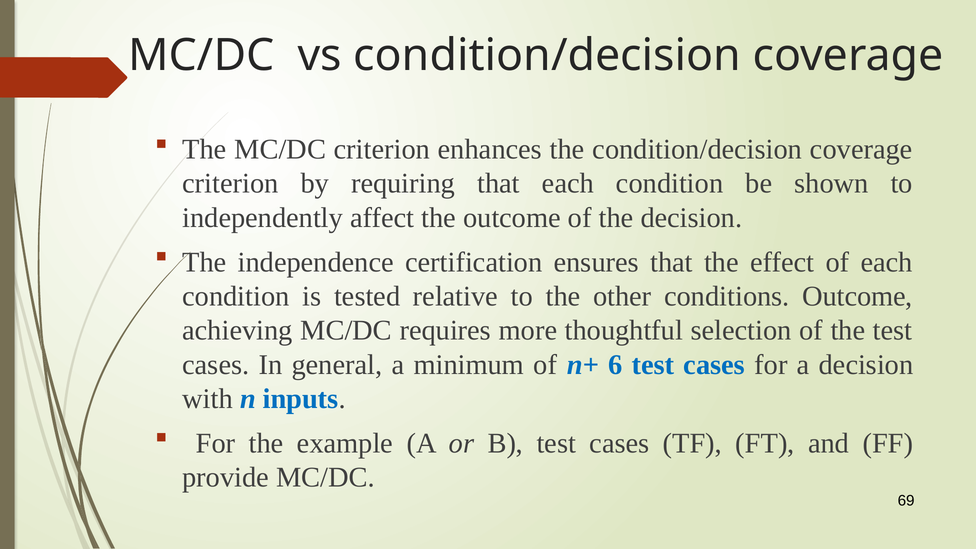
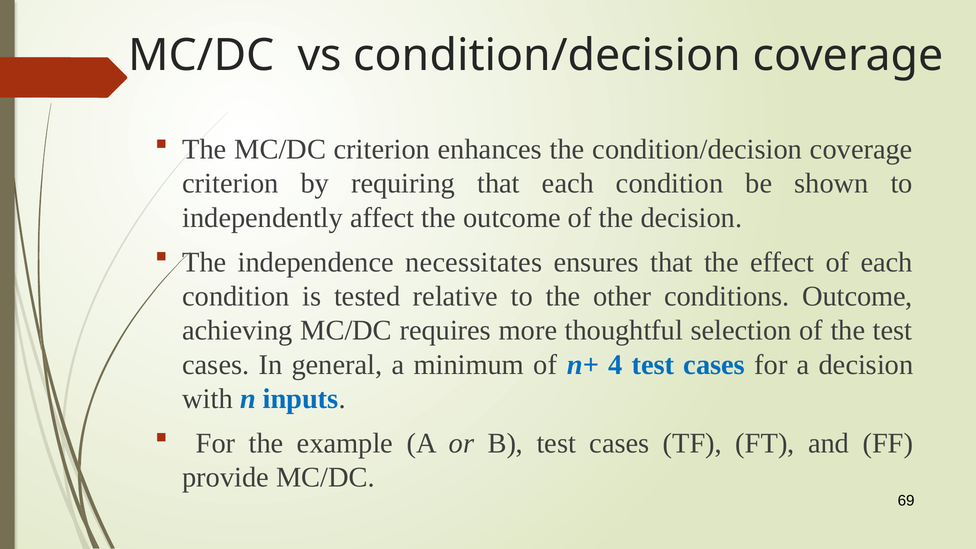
certification: certification -> necessitates (474, 262)
6: 6 -> 4 (615, 365)
